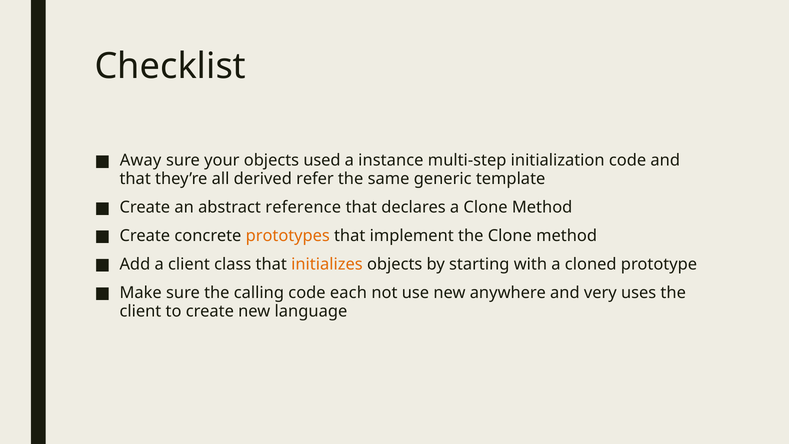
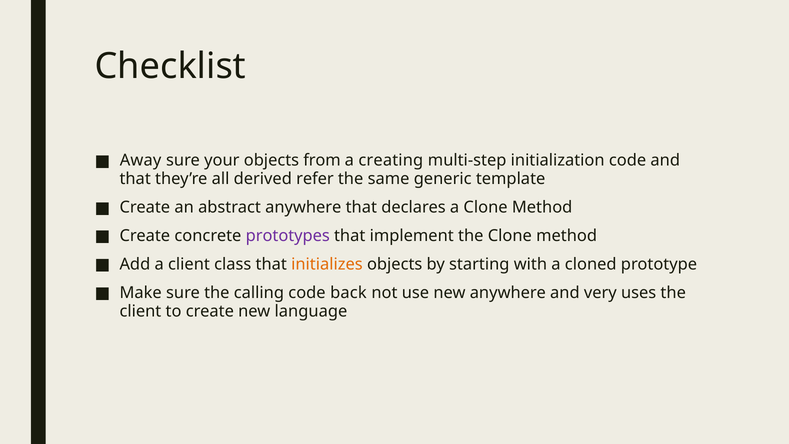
used: used -> from (322, 160)
instance: instance -> creating (391, 160)
abstract reference: reference -> anywhere (303, 207)
prototypes colour: orange -> purple (288, 236)
each: each -> back (348, 293)
